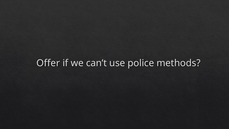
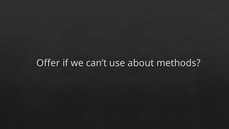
police: police -> about (141, 63)
